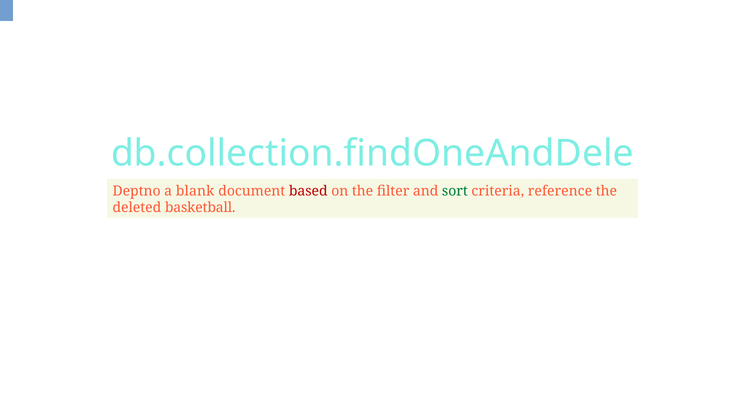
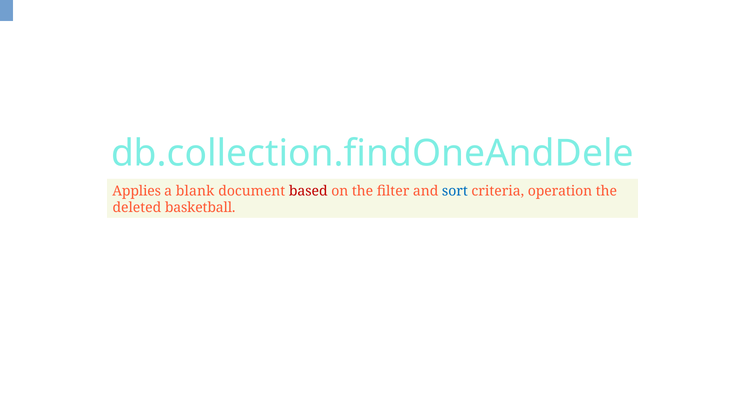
Deptno: Deptno -> Applies (137, 191)
sort colour: green -> blue (455, 191)
reference: reference -> operation (560, 191)
